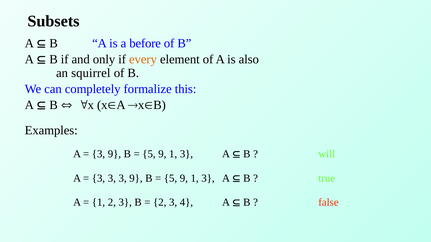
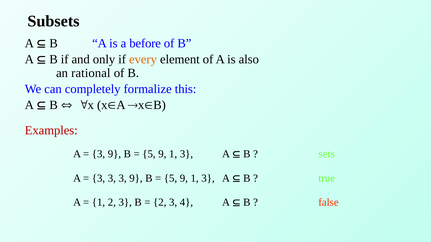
squirrel: squirrel -> rational (91, 73)
Examples colour: black -> red (51, 131)
will: will -> sets (327, 154)
